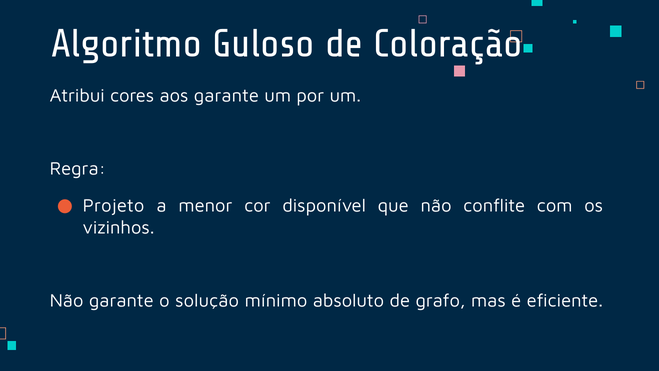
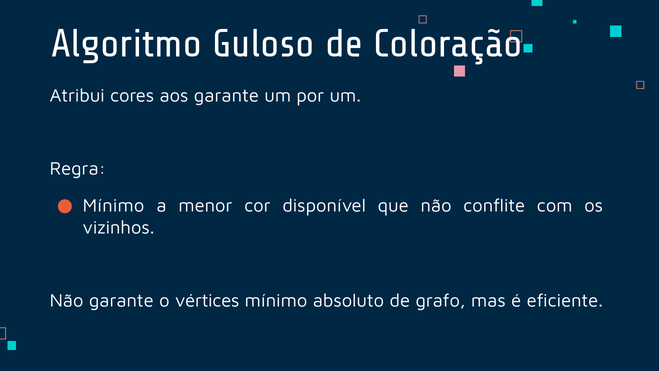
Projeto: Projeto -> Mínimo (114, 205)
solução: solução -> vértices (207, 301)
